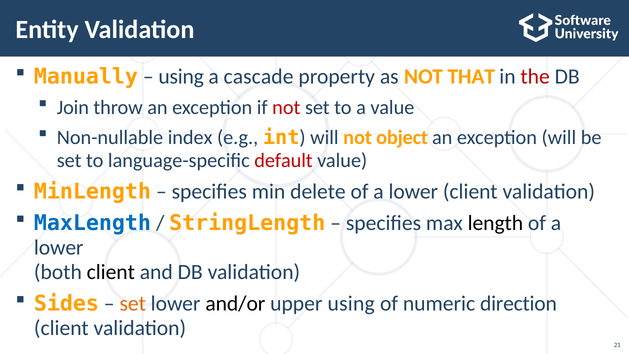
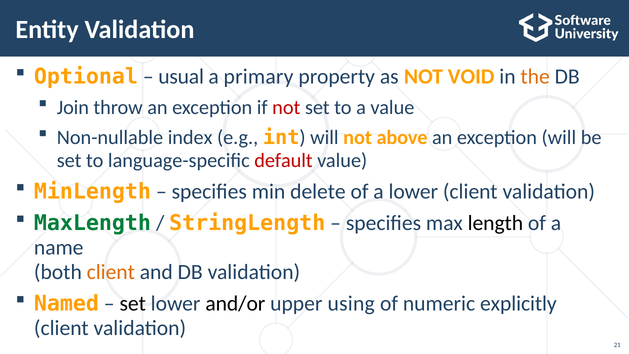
Manually: Manually -> Optional (86, 77)
using: using -> usual (181, 77)
cascade: cascade -> primary (259, 77)
THAT: THAT -> VOID (471, 77)
the colour: red -> orange (535, 77)
object: object -> above (402, 137)
MaxLength colour: blue -> green (92, 223)
lower: lower -> name (59, 247)
client colour: black -> orange (111, 272)
Sides: Sides -> Named (66, 304)
set colour: orange -> black (133, 304)
direction: direction -> explicitly (518, 304)
